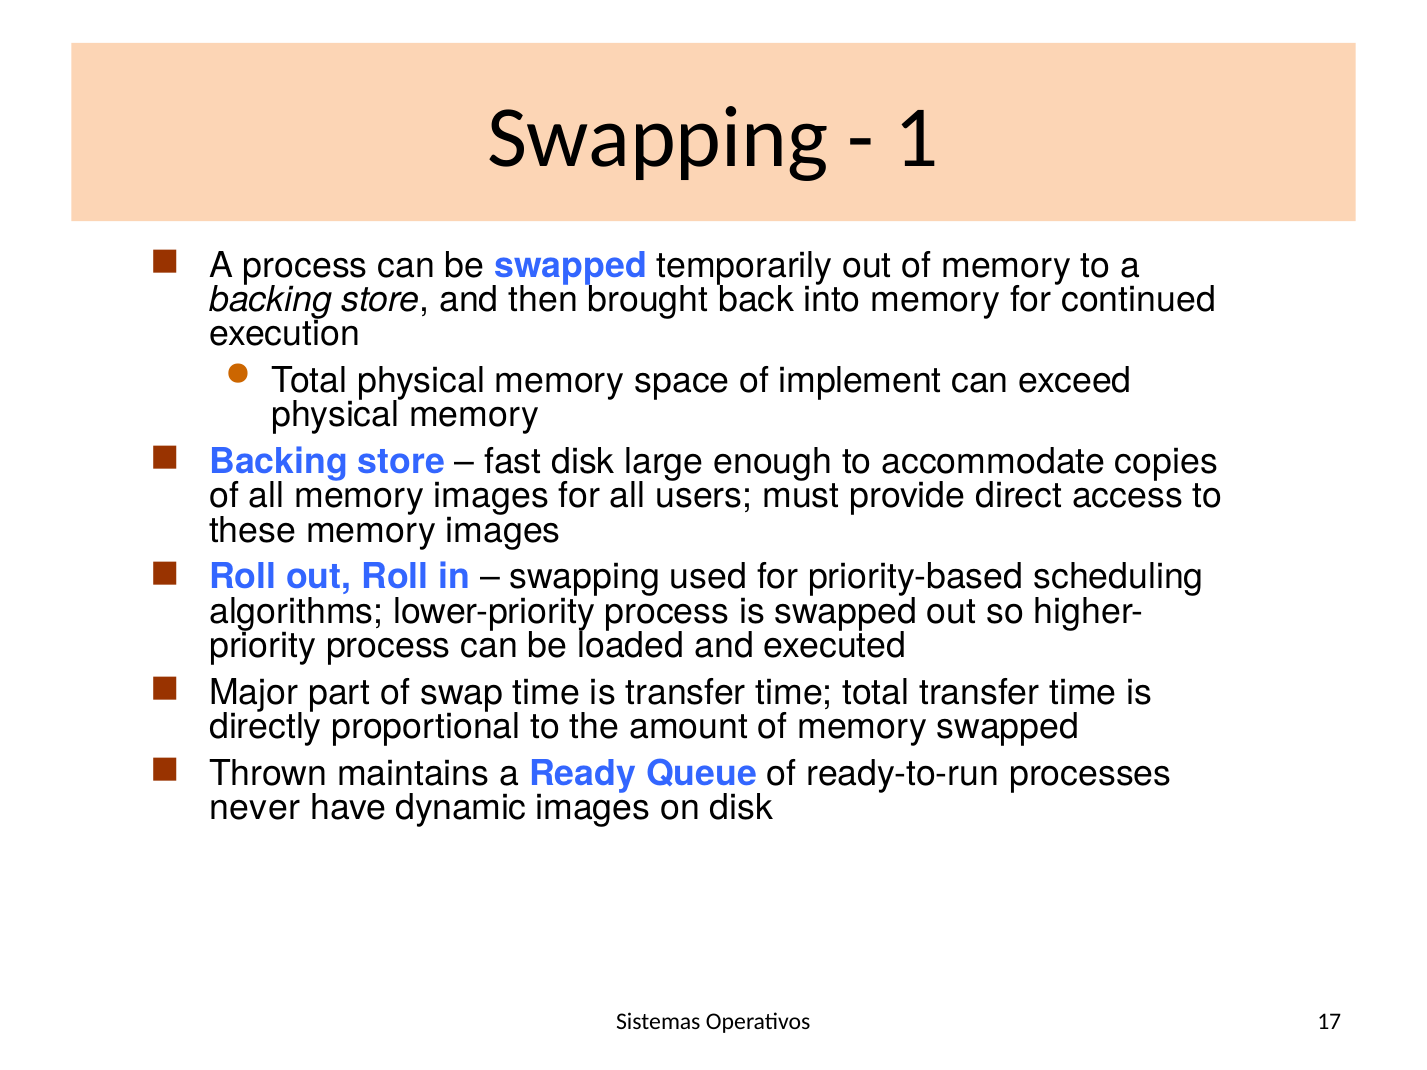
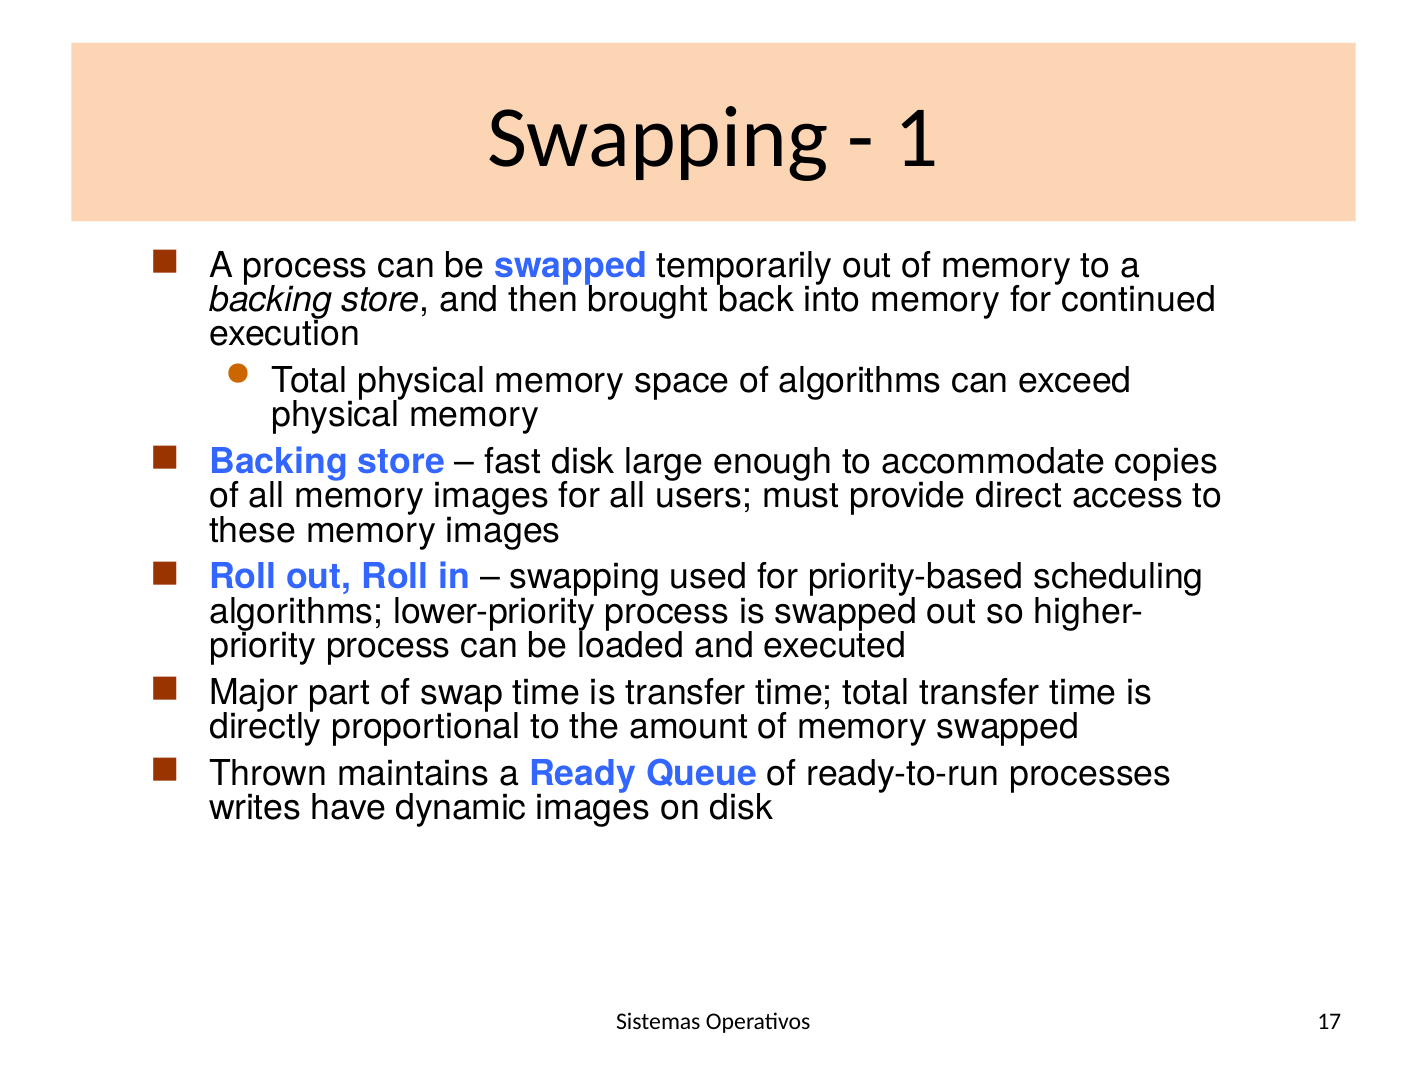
of implement: implement -> algorithms (860, 381)
never: never -> writes (255, 808)
